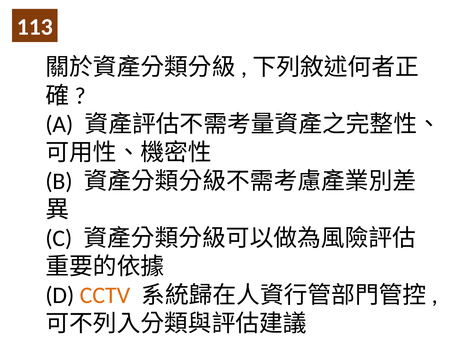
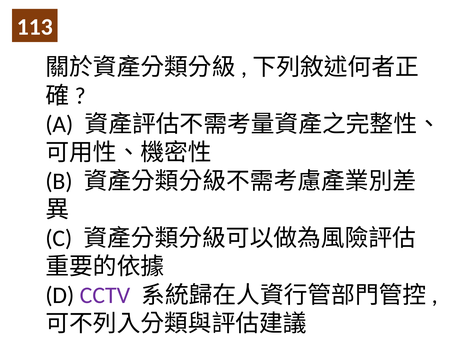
CCTV colour: orange -> purple (105, 295)
